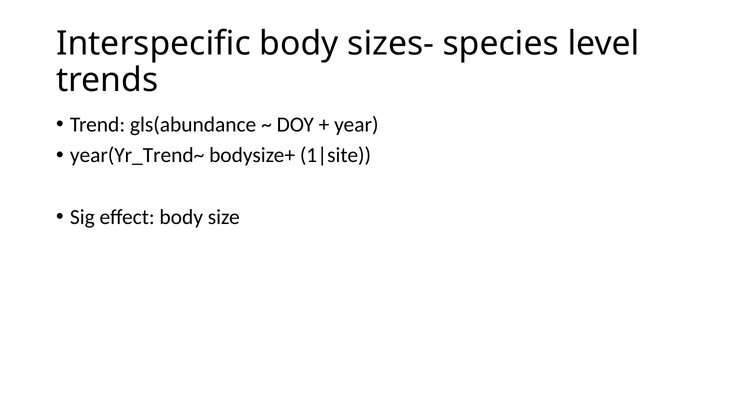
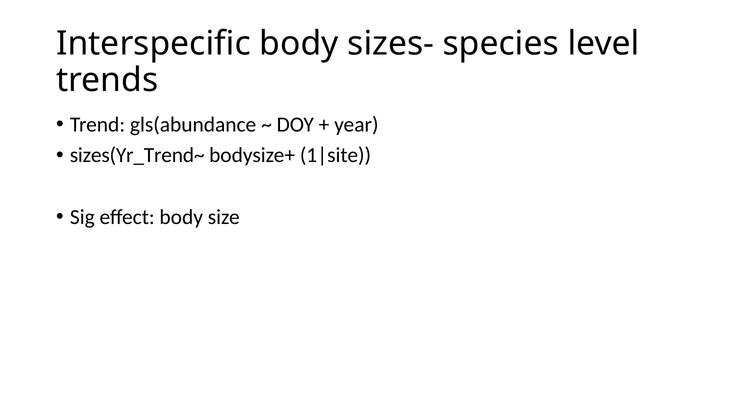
year(Yr_Trend~: year(Yr_Trend~ -> sizes(Yr_Trend~ (137, 155)
